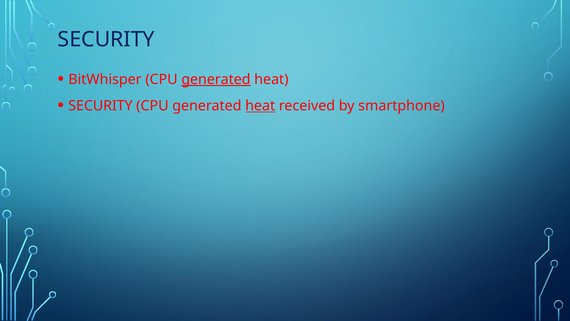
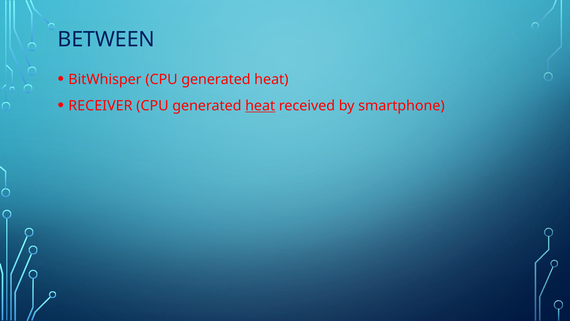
SECURITY: SECURITY -> BETWEEN (106, 39)
generated underline: present -> none (216, 79)
SECURITY: SECURITY -> RECEIVER (100, 106)
